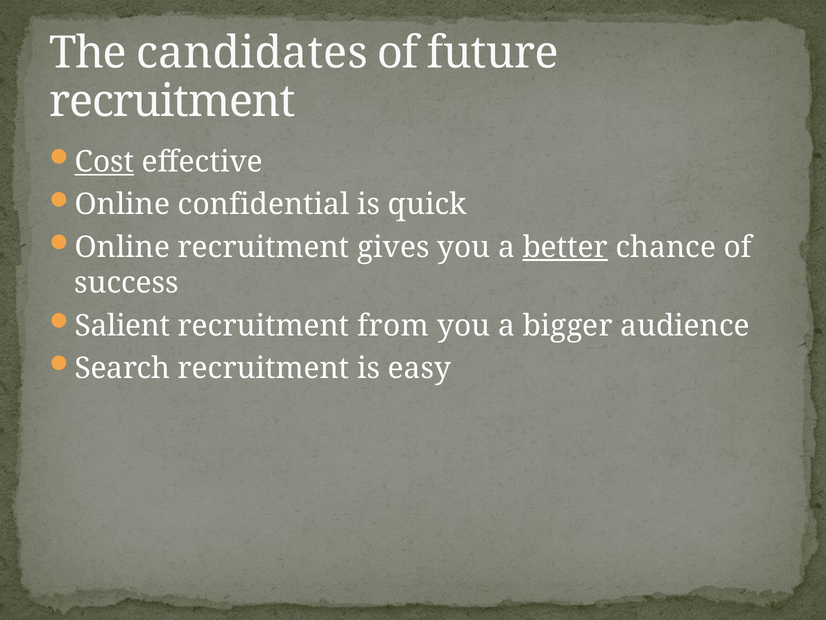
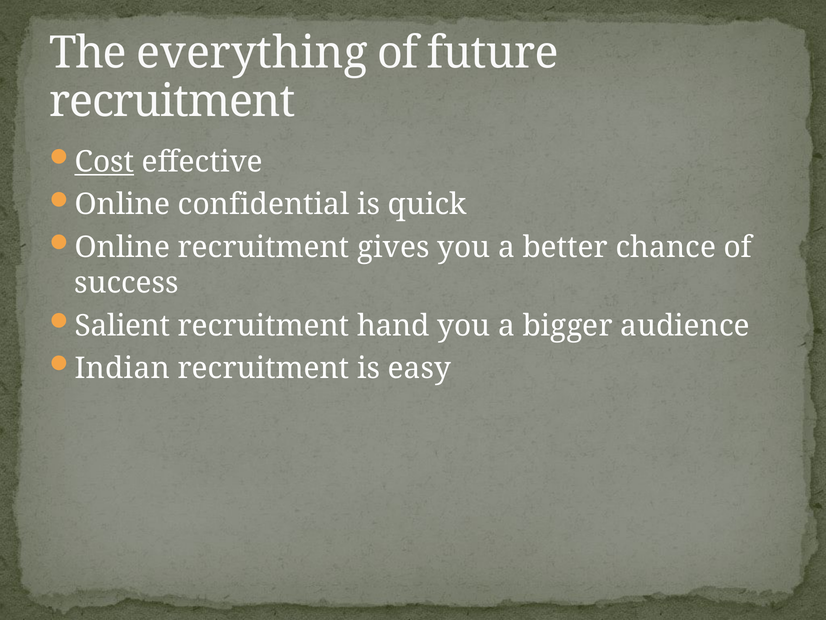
candidates: candidates -> everything (252, 53)
better underline: present -> none (565, 247)
from: from -> hand (393, 325)
Search: Search -> Indian (122, 368)
